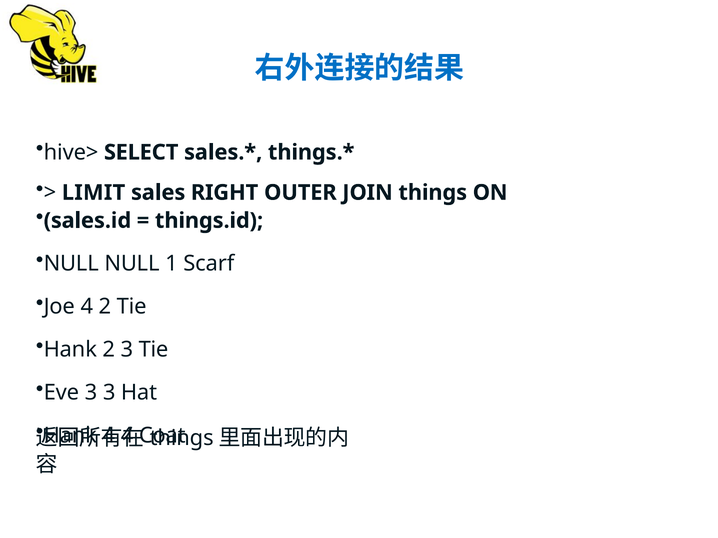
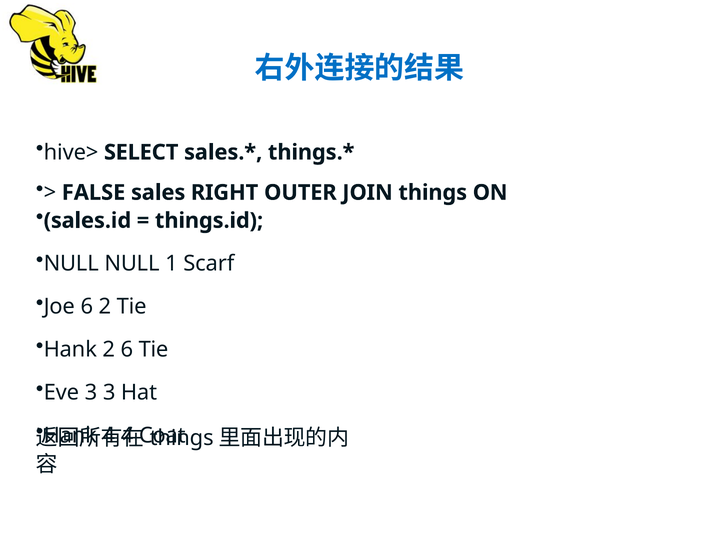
LIMIT: LIMIT -> FALSE (94, 193)
Joe 4: 4 -> 6 (87, 307)
2 3: 3 -> 6 (127, 350)
